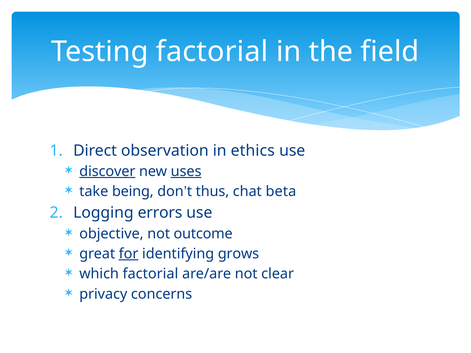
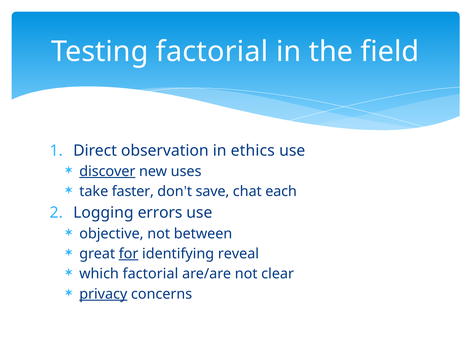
uses underline: present -> none (186, 172)
being: being -> faster (133, 192)
thus: thus -> save (212, 192)
beta: beta -> each (281, 192)
outcome: outcome -> between (203, 234)
grows: grows -> reveal (238, 254)
privacy underline: none -> present (103, 294)
